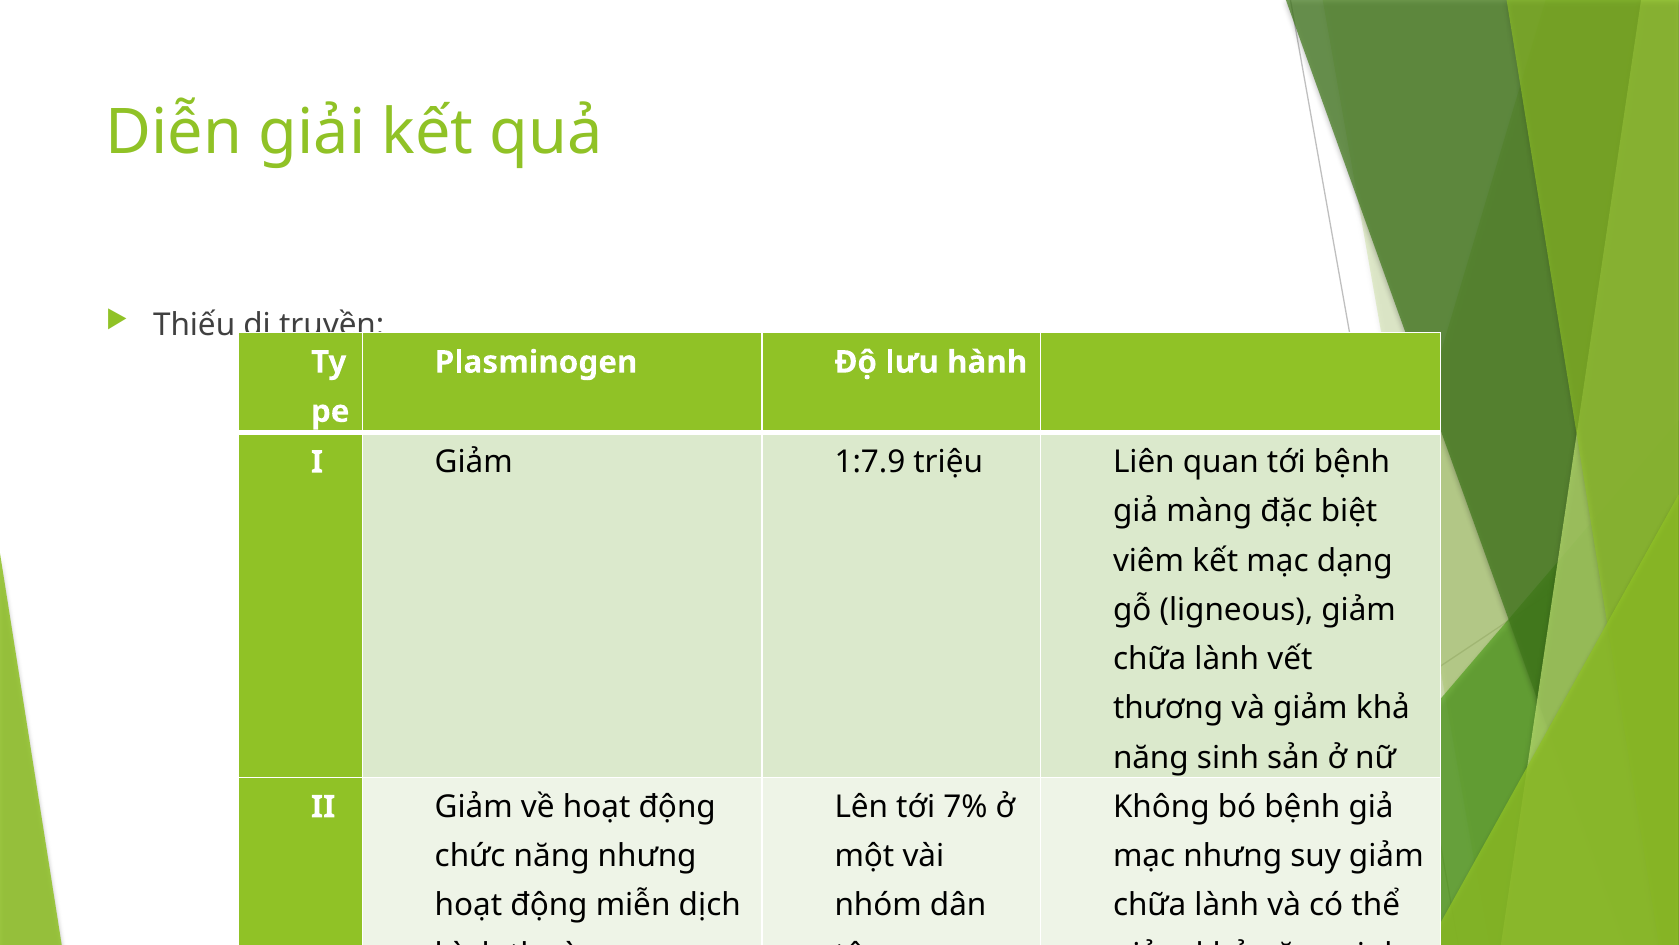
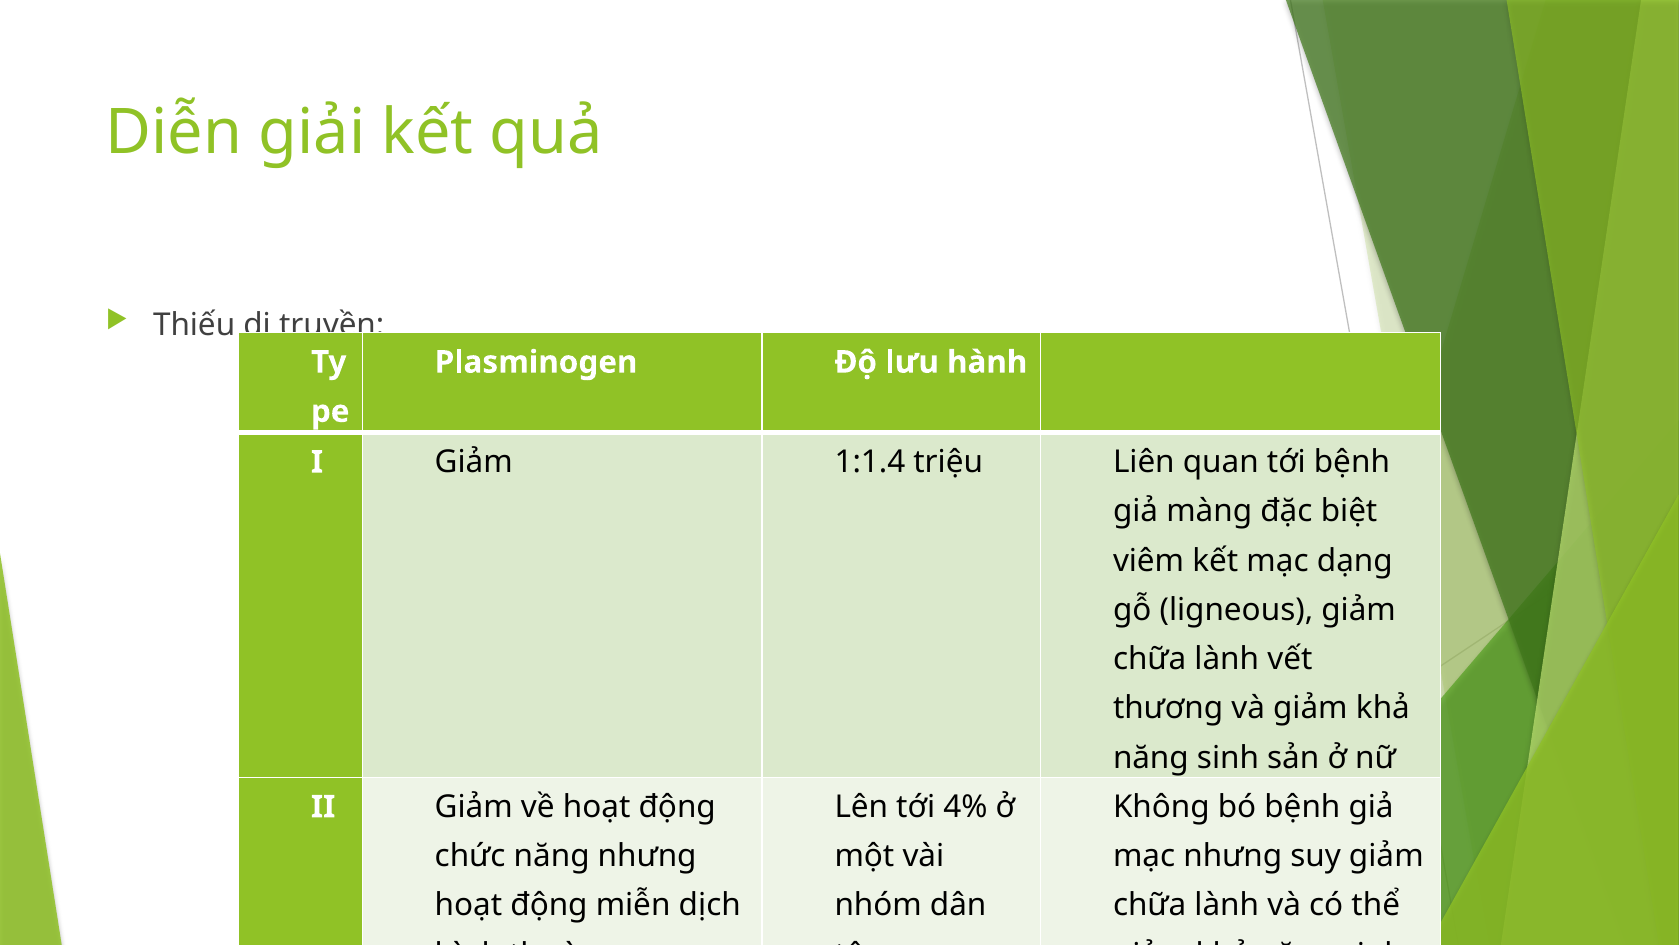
1:7.9: 1:7.9 -> 1:1.4 (870, 462)
7%: 7% -> 4% (965, 807)
